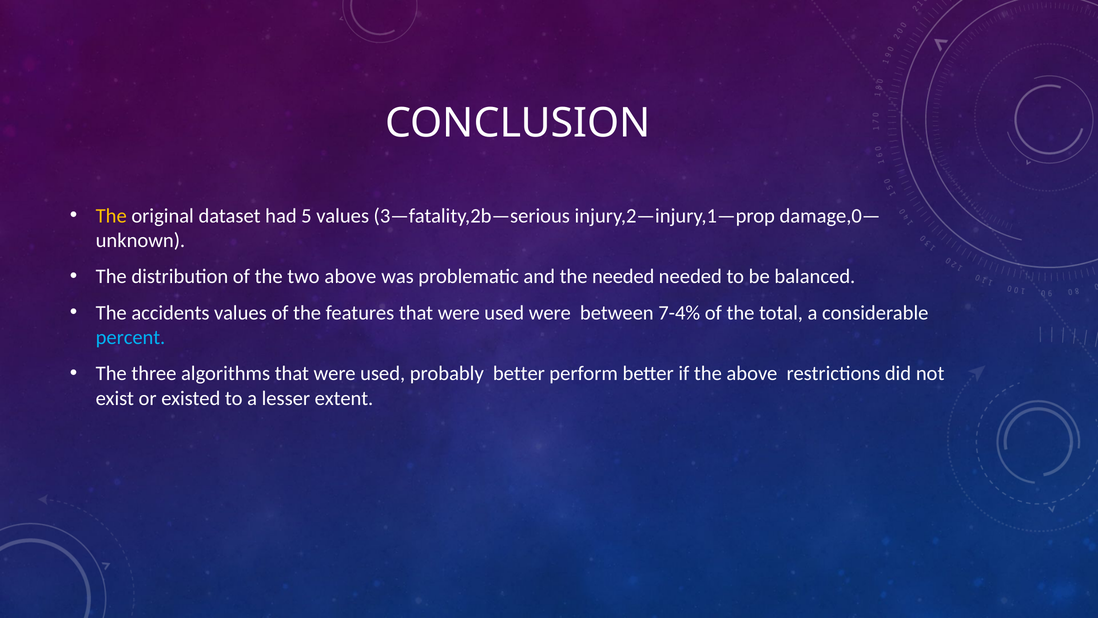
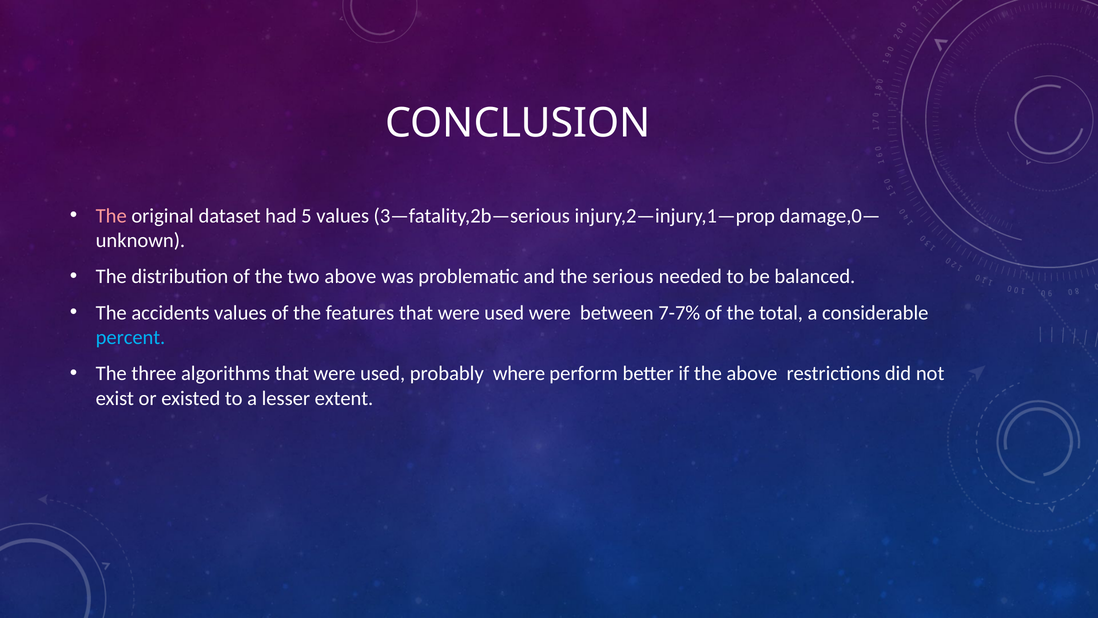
The colour: yellow -> pink (111, 216)
the needed: needed -> serious (623, 276)
7-4%: 7-4% -> 7-7% (679, 313)
probably better: better -> where (519, 373)
